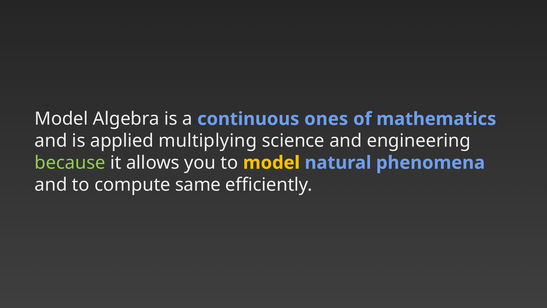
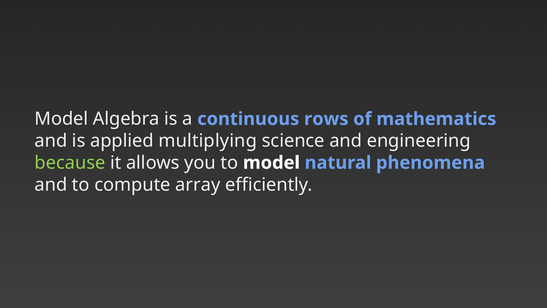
ones: ones -> rows (326, 119)
model colour: yellow -> white (271, 163)
same: same -> array (198, 184)
